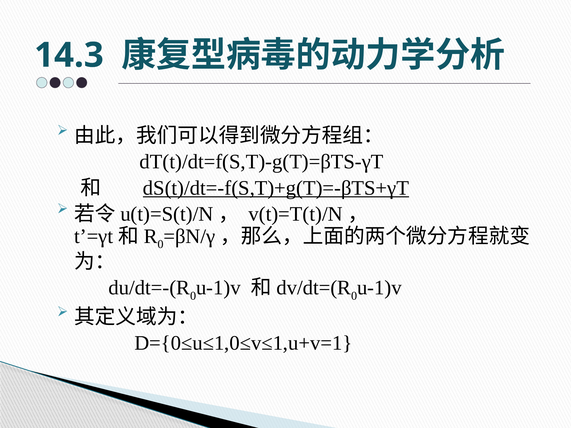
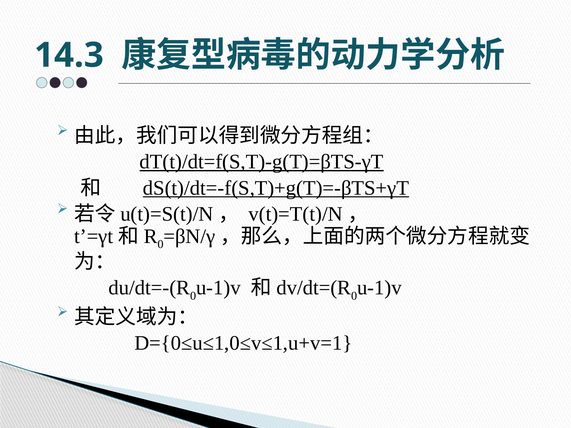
dT(t)/dt=f(S,T)-g(T)=βTS-γT underline: none -> present (262, 162)
